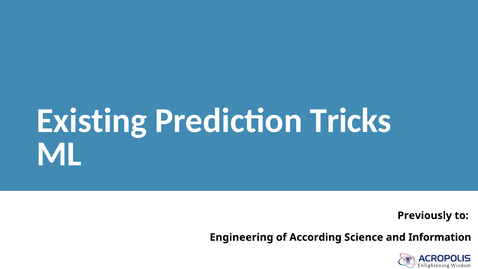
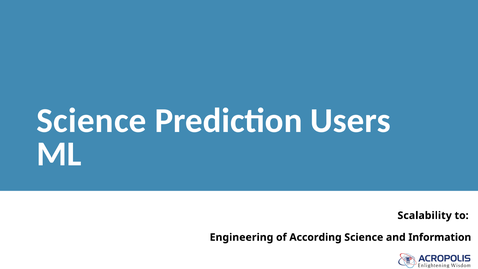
Existing: Existing -> Science (91, 120)
Tricks: Tricks -> Users (350, 120)
Previously: Previously -> Scalability (425, 215)
